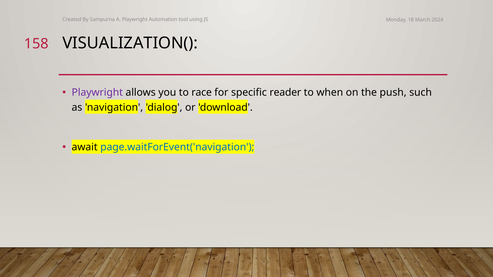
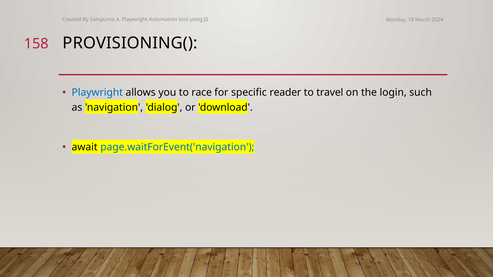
VISUALIZATION(: VISUALIZATION( -> PROVISIONING( (130, 43)
Playwright colour: purple -> blue (97, 93)
when: when -> travel (330, 93)
push: push -> login (393, 93)
